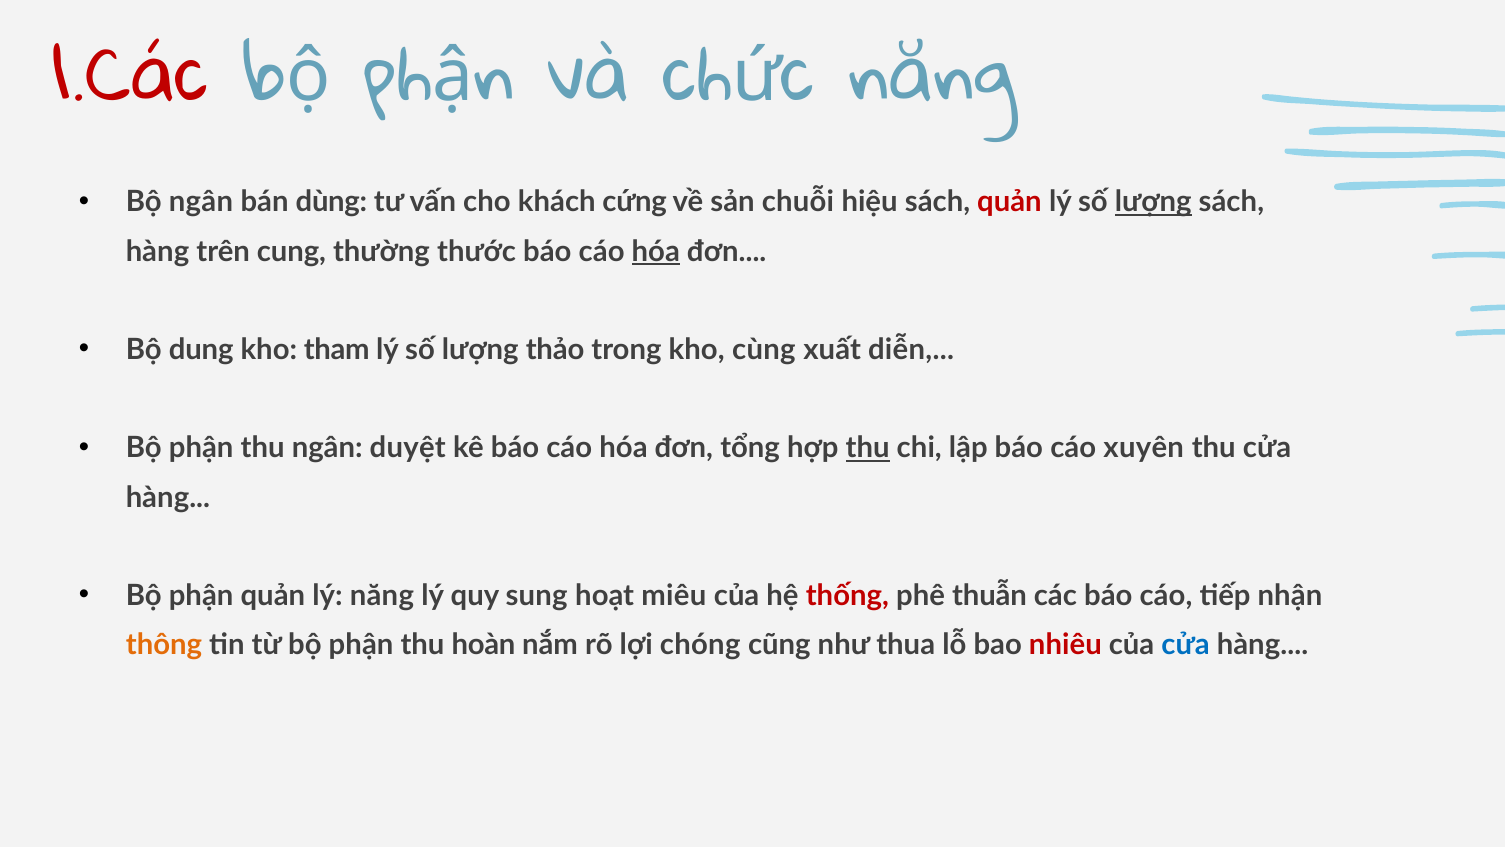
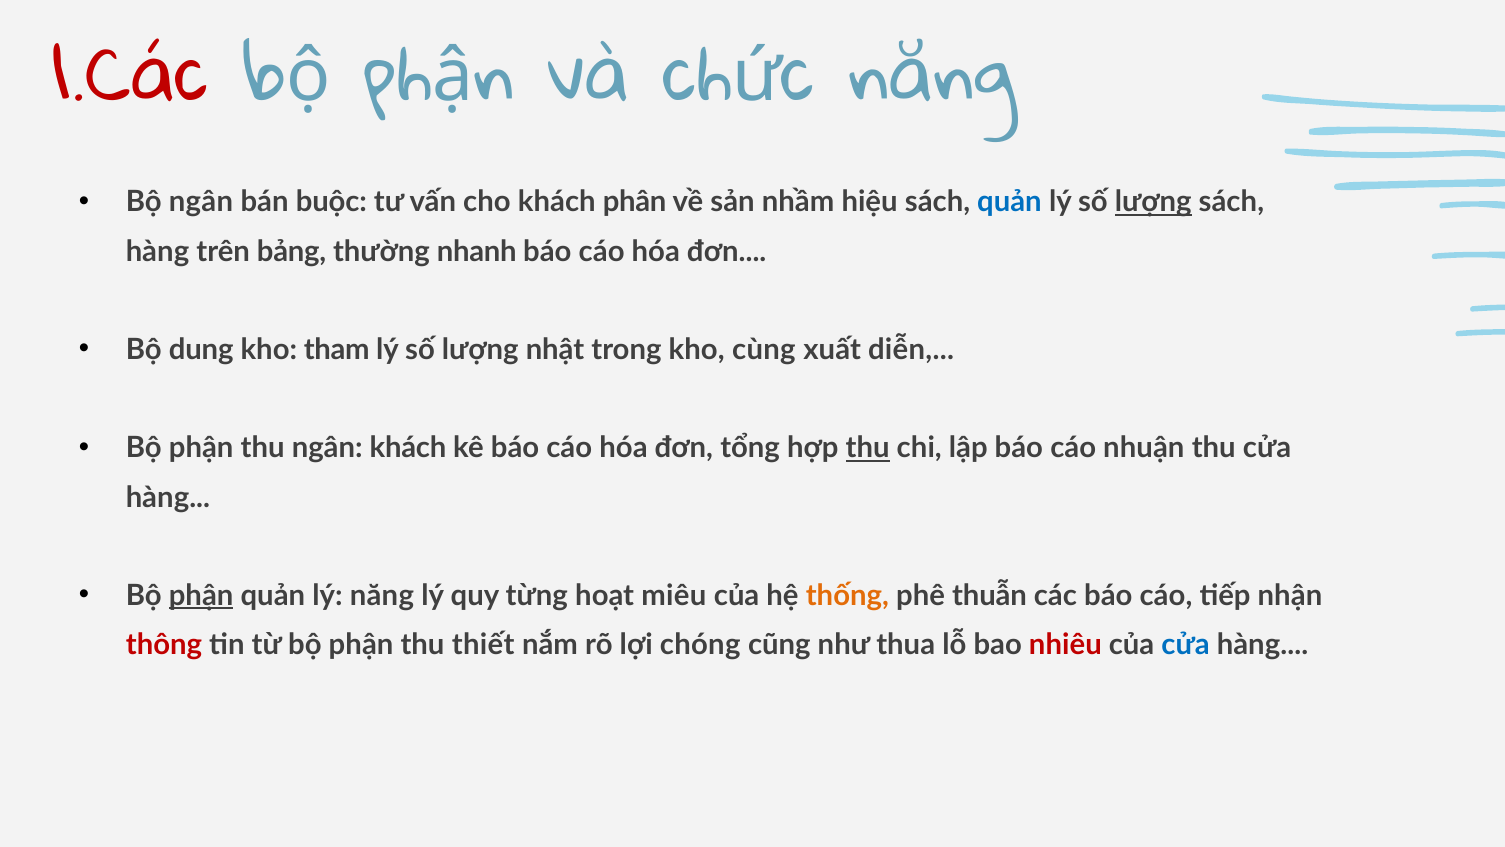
dùng: dùng -> buộc (331, 202)
cứng: cứng -> phân (635, 202)
chuỗi: chuỗi -> nhầm (798, 202)
quản colour: red -> blue (1009, 202)
cung: cung -> bảng (292, 251)
thước: thước -> nhanh (477, 251)
hóa underline: present -> none (656, 251)
thảo: thảo -> nhật (555, 350)
ngân duyệt: duyệt -> khách (408, 448)
xuyên: xuyên -> nhuận (1144, 448)
phận underline: none -> present (201, 595)
sung: sung -> từng (537, 595)
thống colour: red -> orange (847, 595)
thông colour: orange -> red (164, 645)
hoàn: hoàn -> thiết (483, 645)
